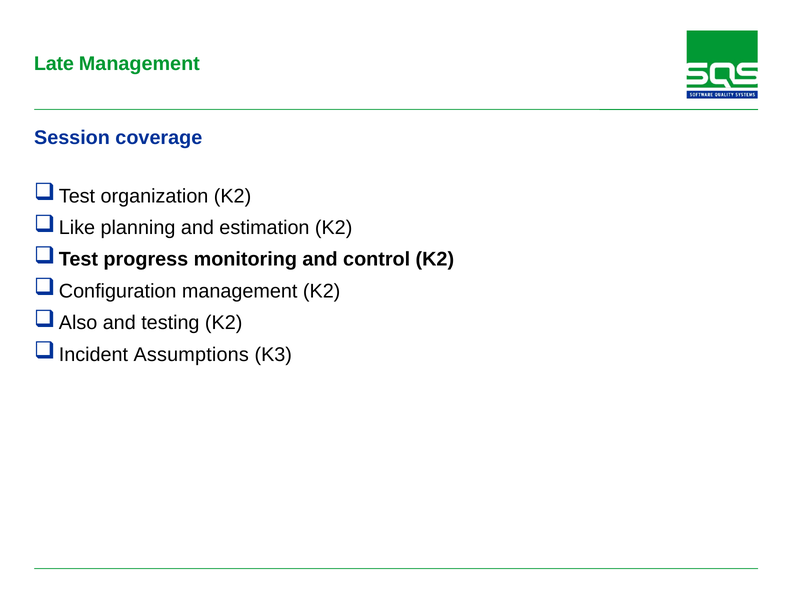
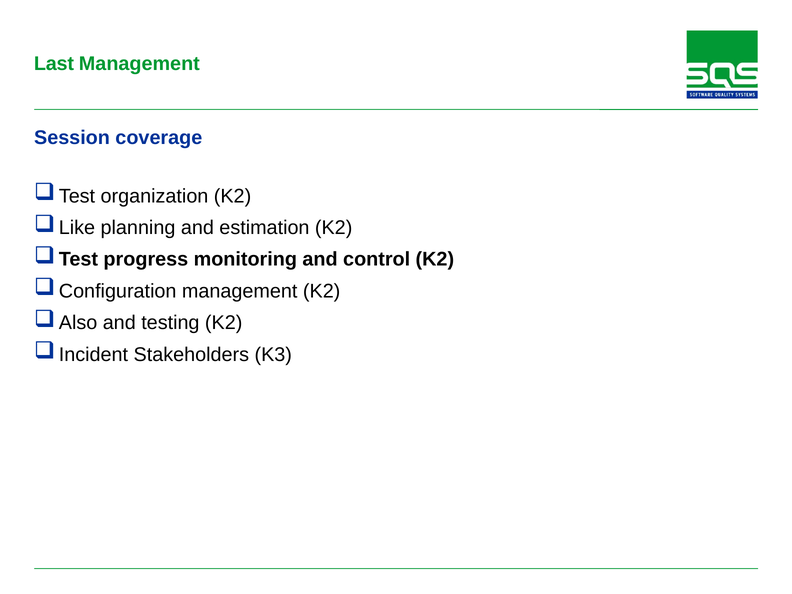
Late: Late -> Last (54, 64)
Assumptions: Assumptions -> Stakeholders (191, 354)
